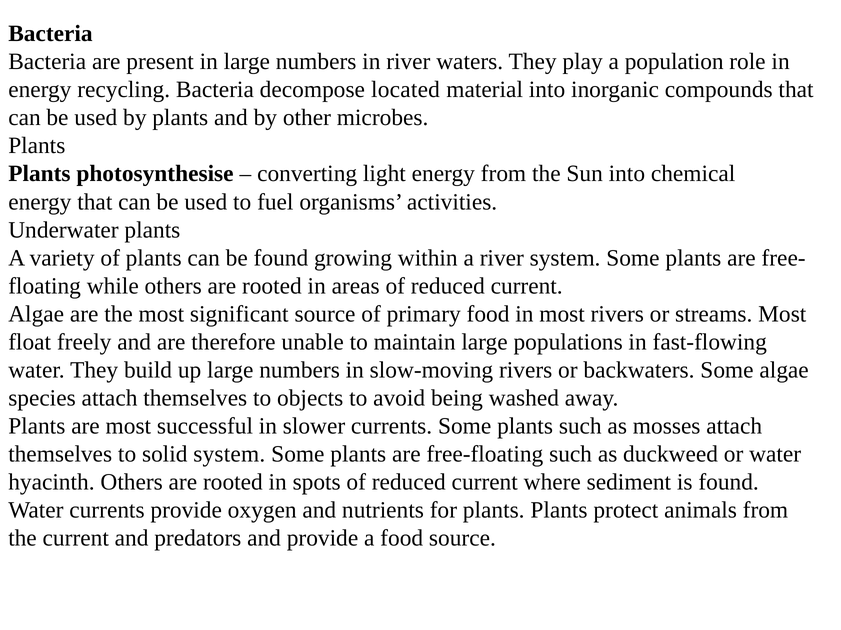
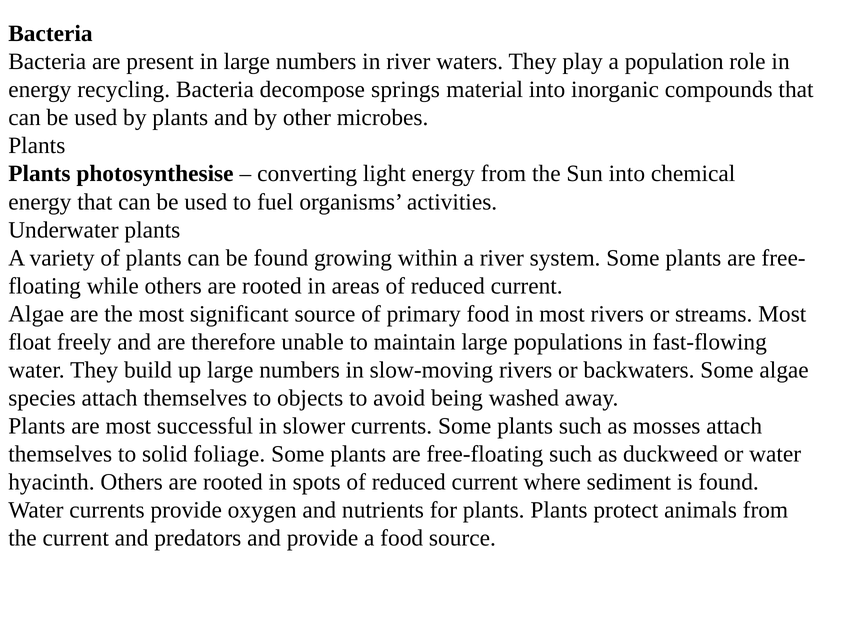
located: located -> springs (406, 90)
solid system: system -> foliage (229, 454)
